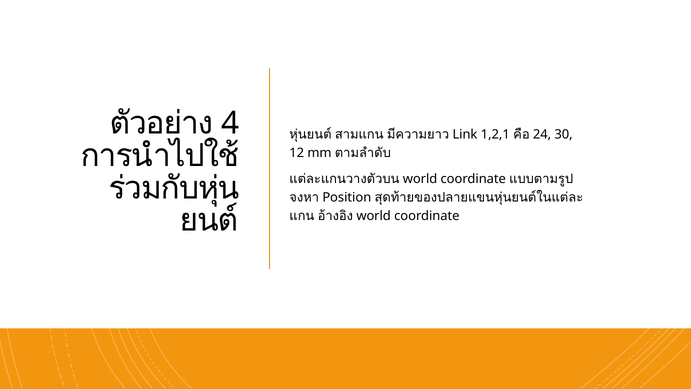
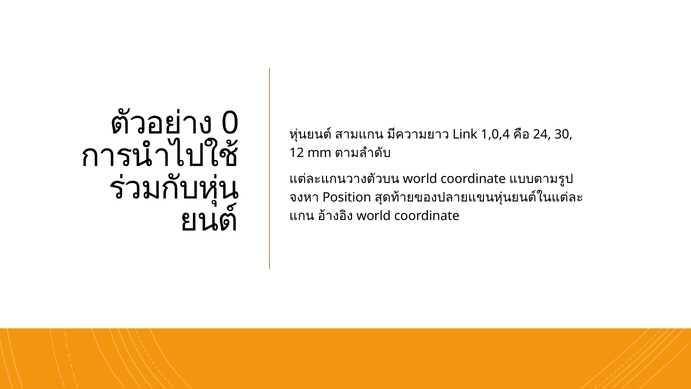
4: 4 -> 0 (230, 123)
1,2,1: 1,2,1 -> 1,0,4 (495, 134)
